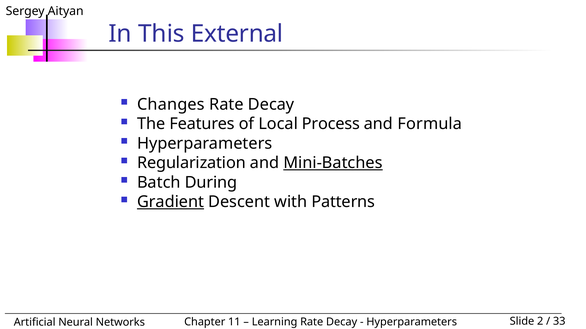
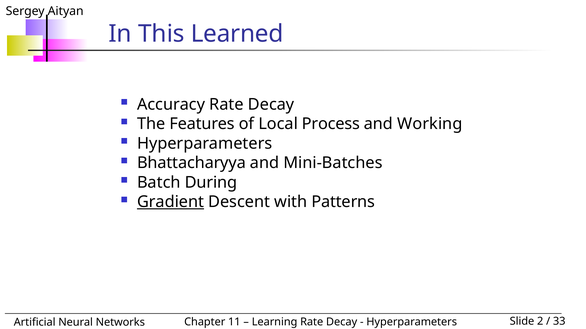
External: External -> Learned (237, 34)
Changes: Changes -> Accuracy (171, 105)
Formula: Formula -> Working (430, 124)
Regularization: Regularization -> Bhattacharyya (191, 163)
Mini-Batches underline: present -> none (333, 163)
